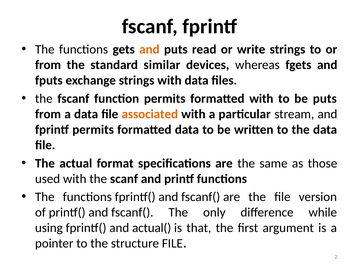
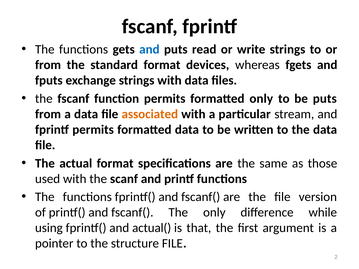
and colour: orange -> blue (149, 49)
standard similar: similar -> format (162, 65)
formatted with: with -> only (261, 99)
